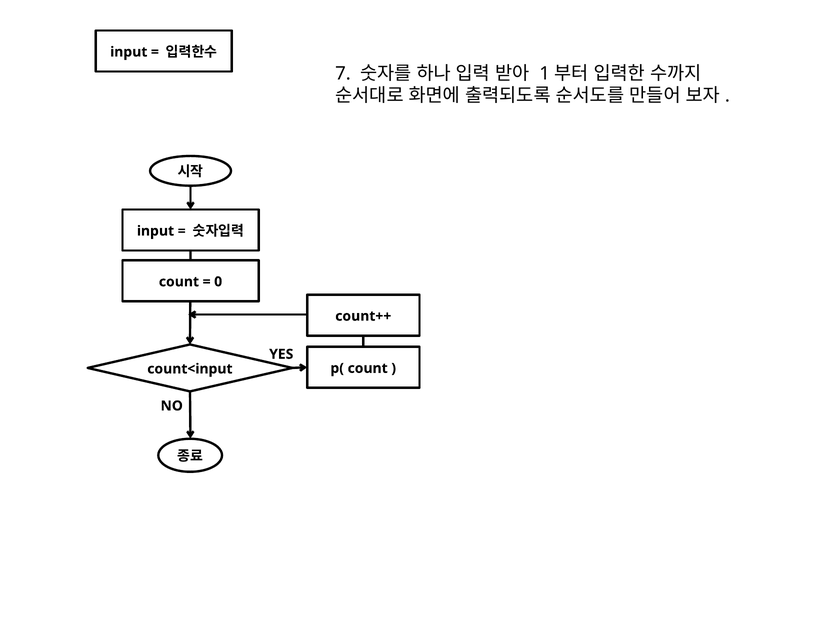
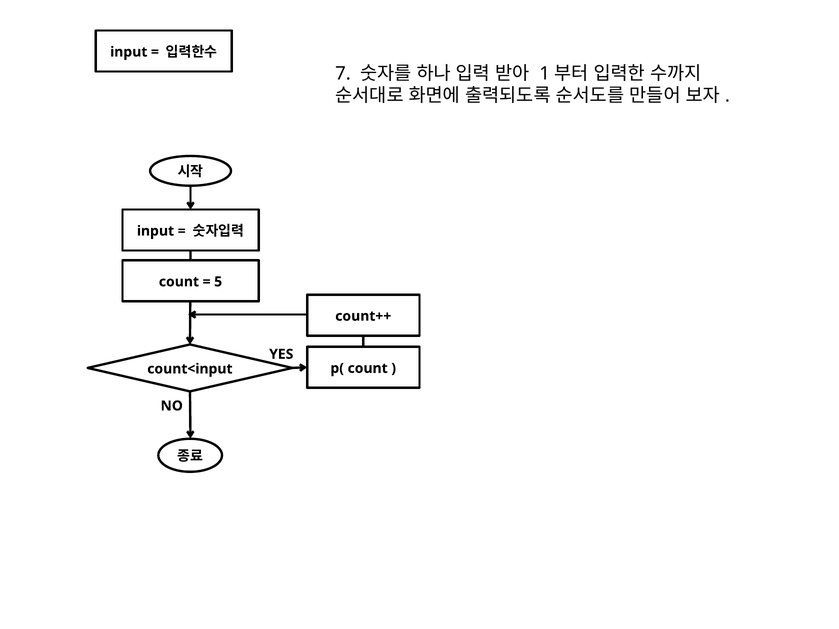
0: 0 -> 5 (218, 282)
